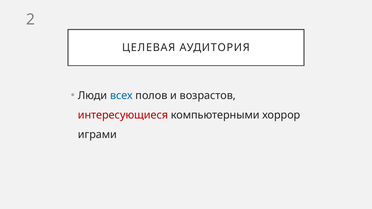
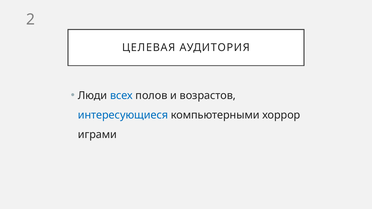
интересующиеся colour: red -> blue (123, 115)
